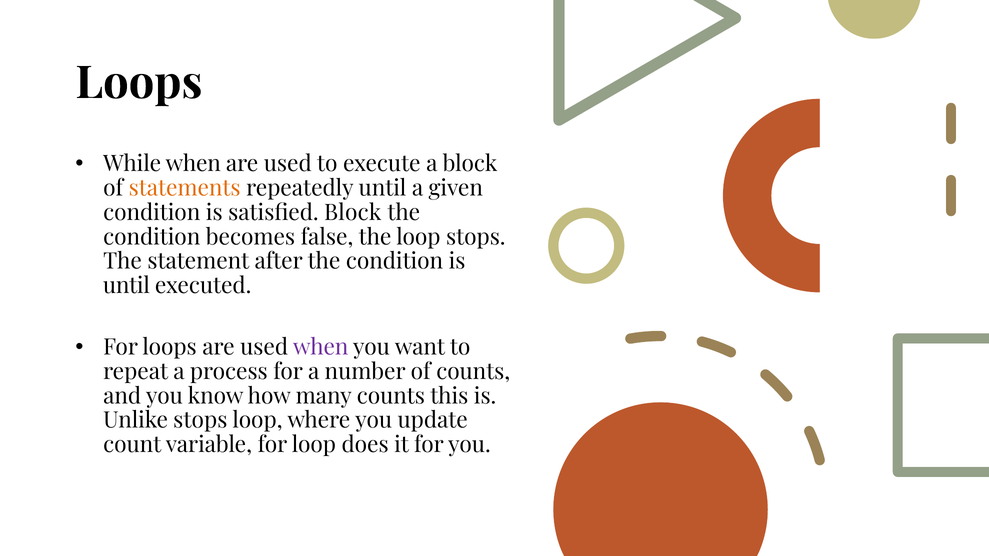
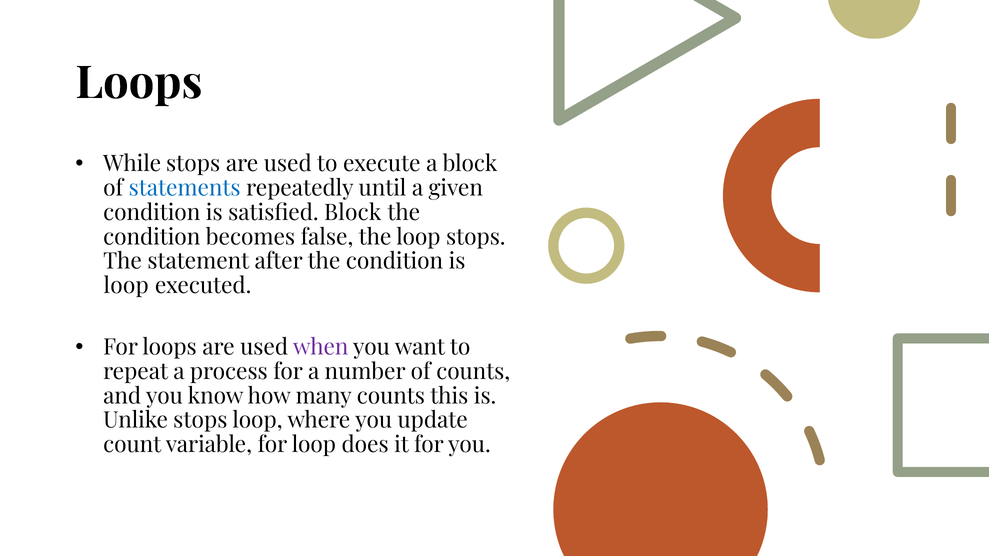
While when: when -> stops (193, 164)
statements colour: orange -> blue (185, 188)
until: until -> loop (126, 286)
